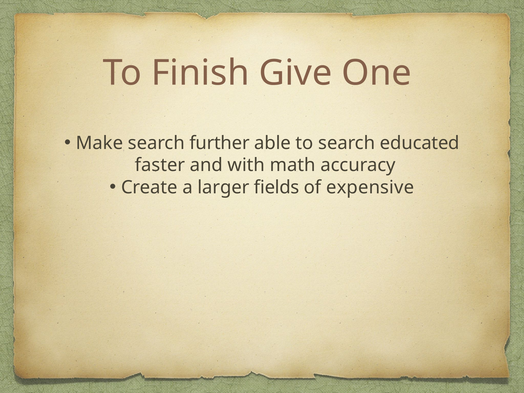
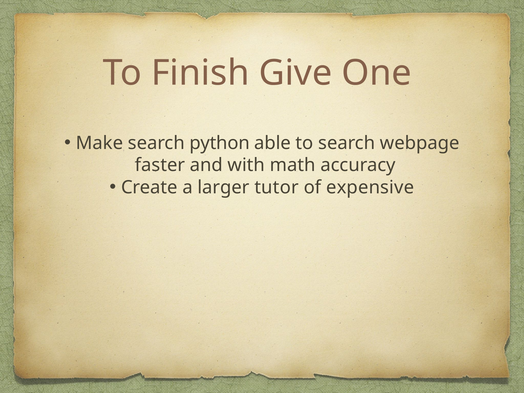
further: further -> python (220, 143)
educated: educated -> webpage (420, 143)
fields: fields -> tutor (277, 187)
